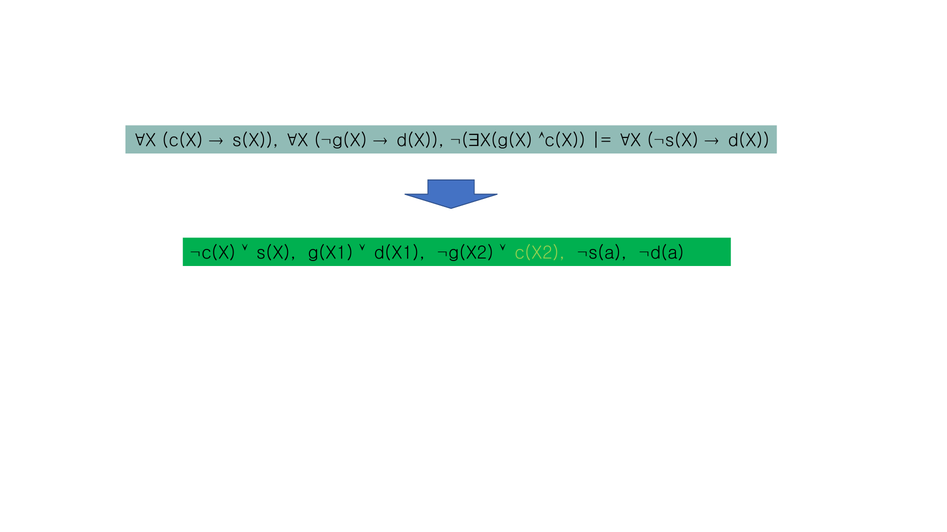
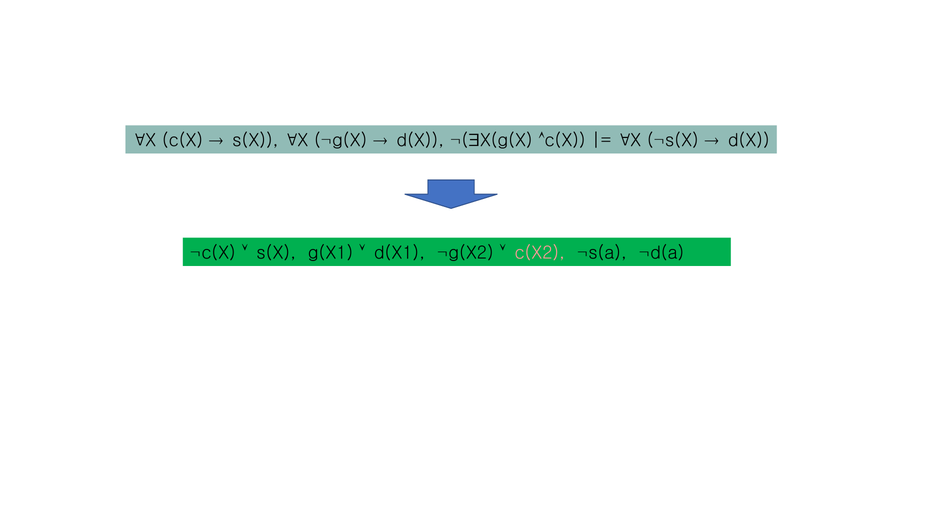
c(X2 colour: light green -> pink (540, 253)
